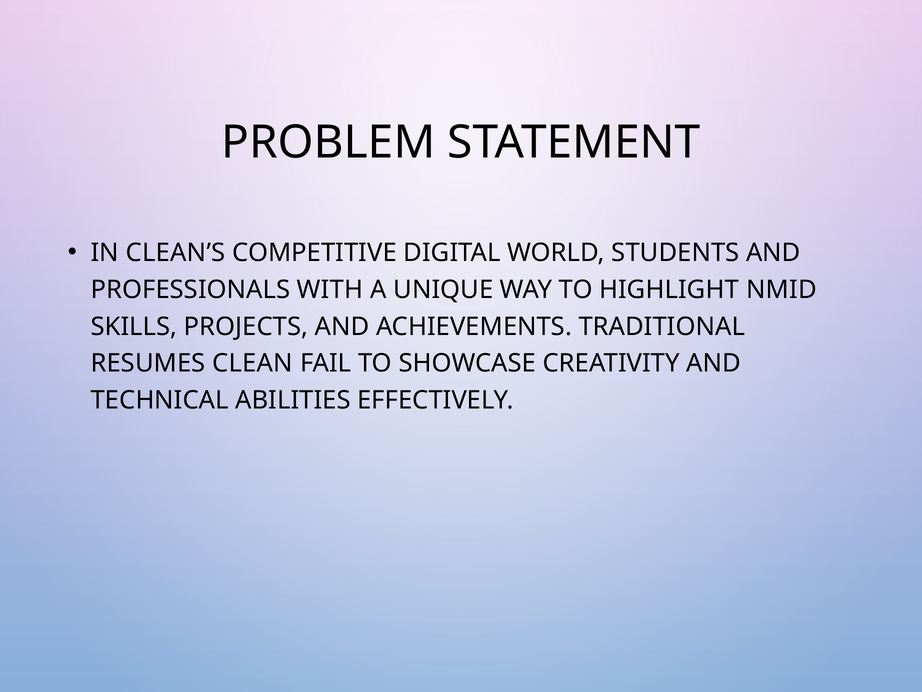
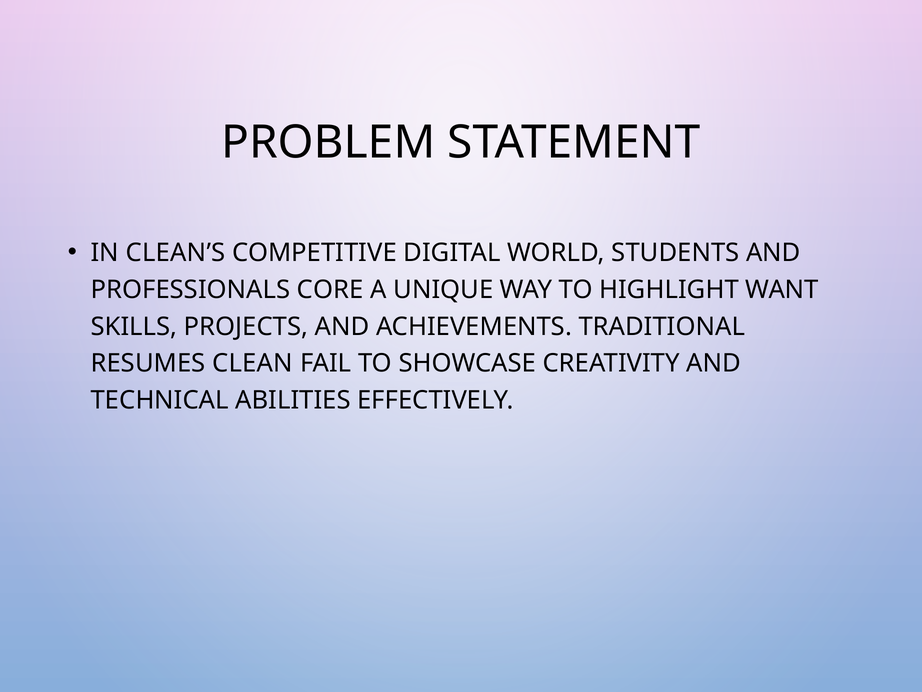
WITH: WITH -> CORE (330, 289)
NMID: NMID -> WANT (782, 289)
